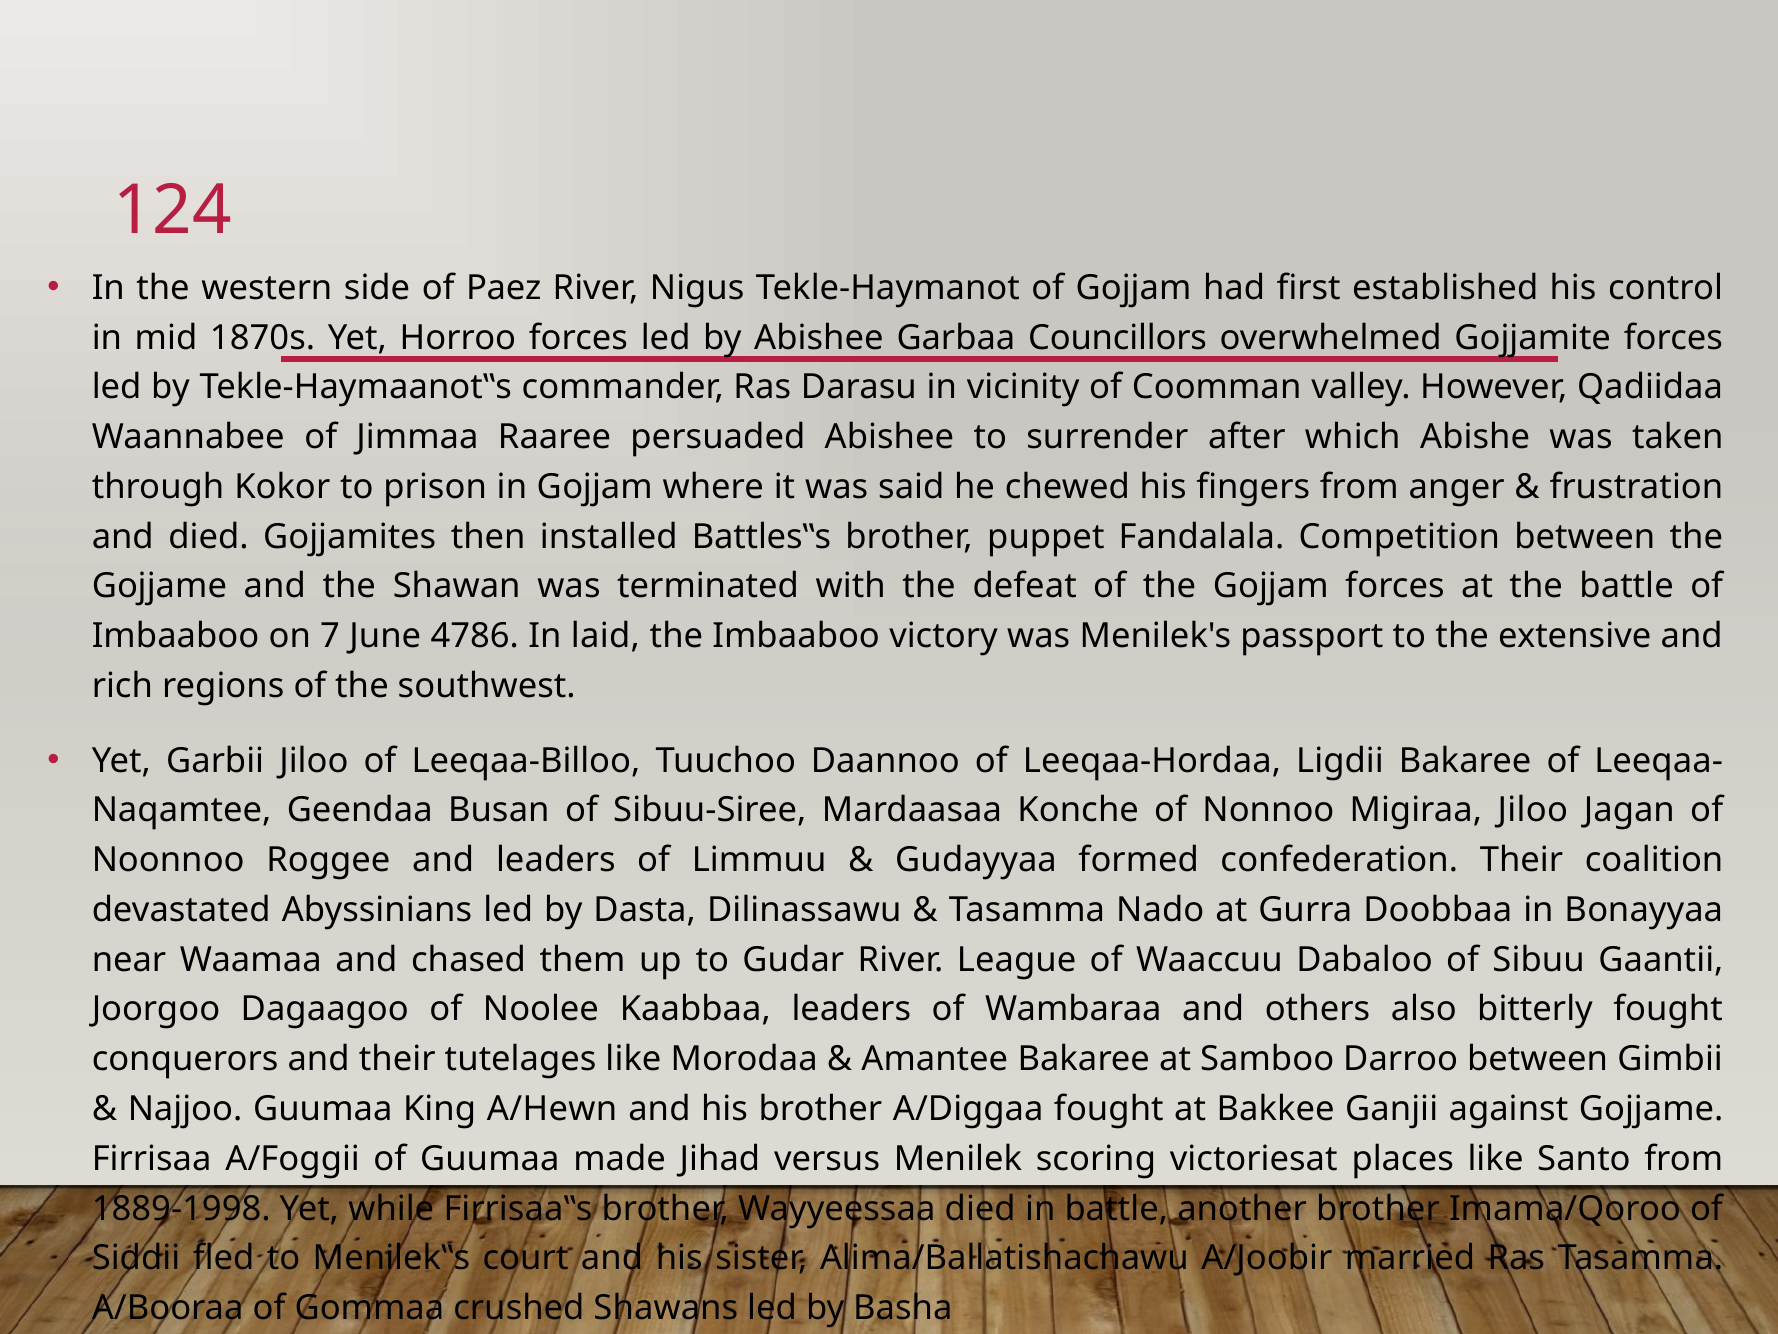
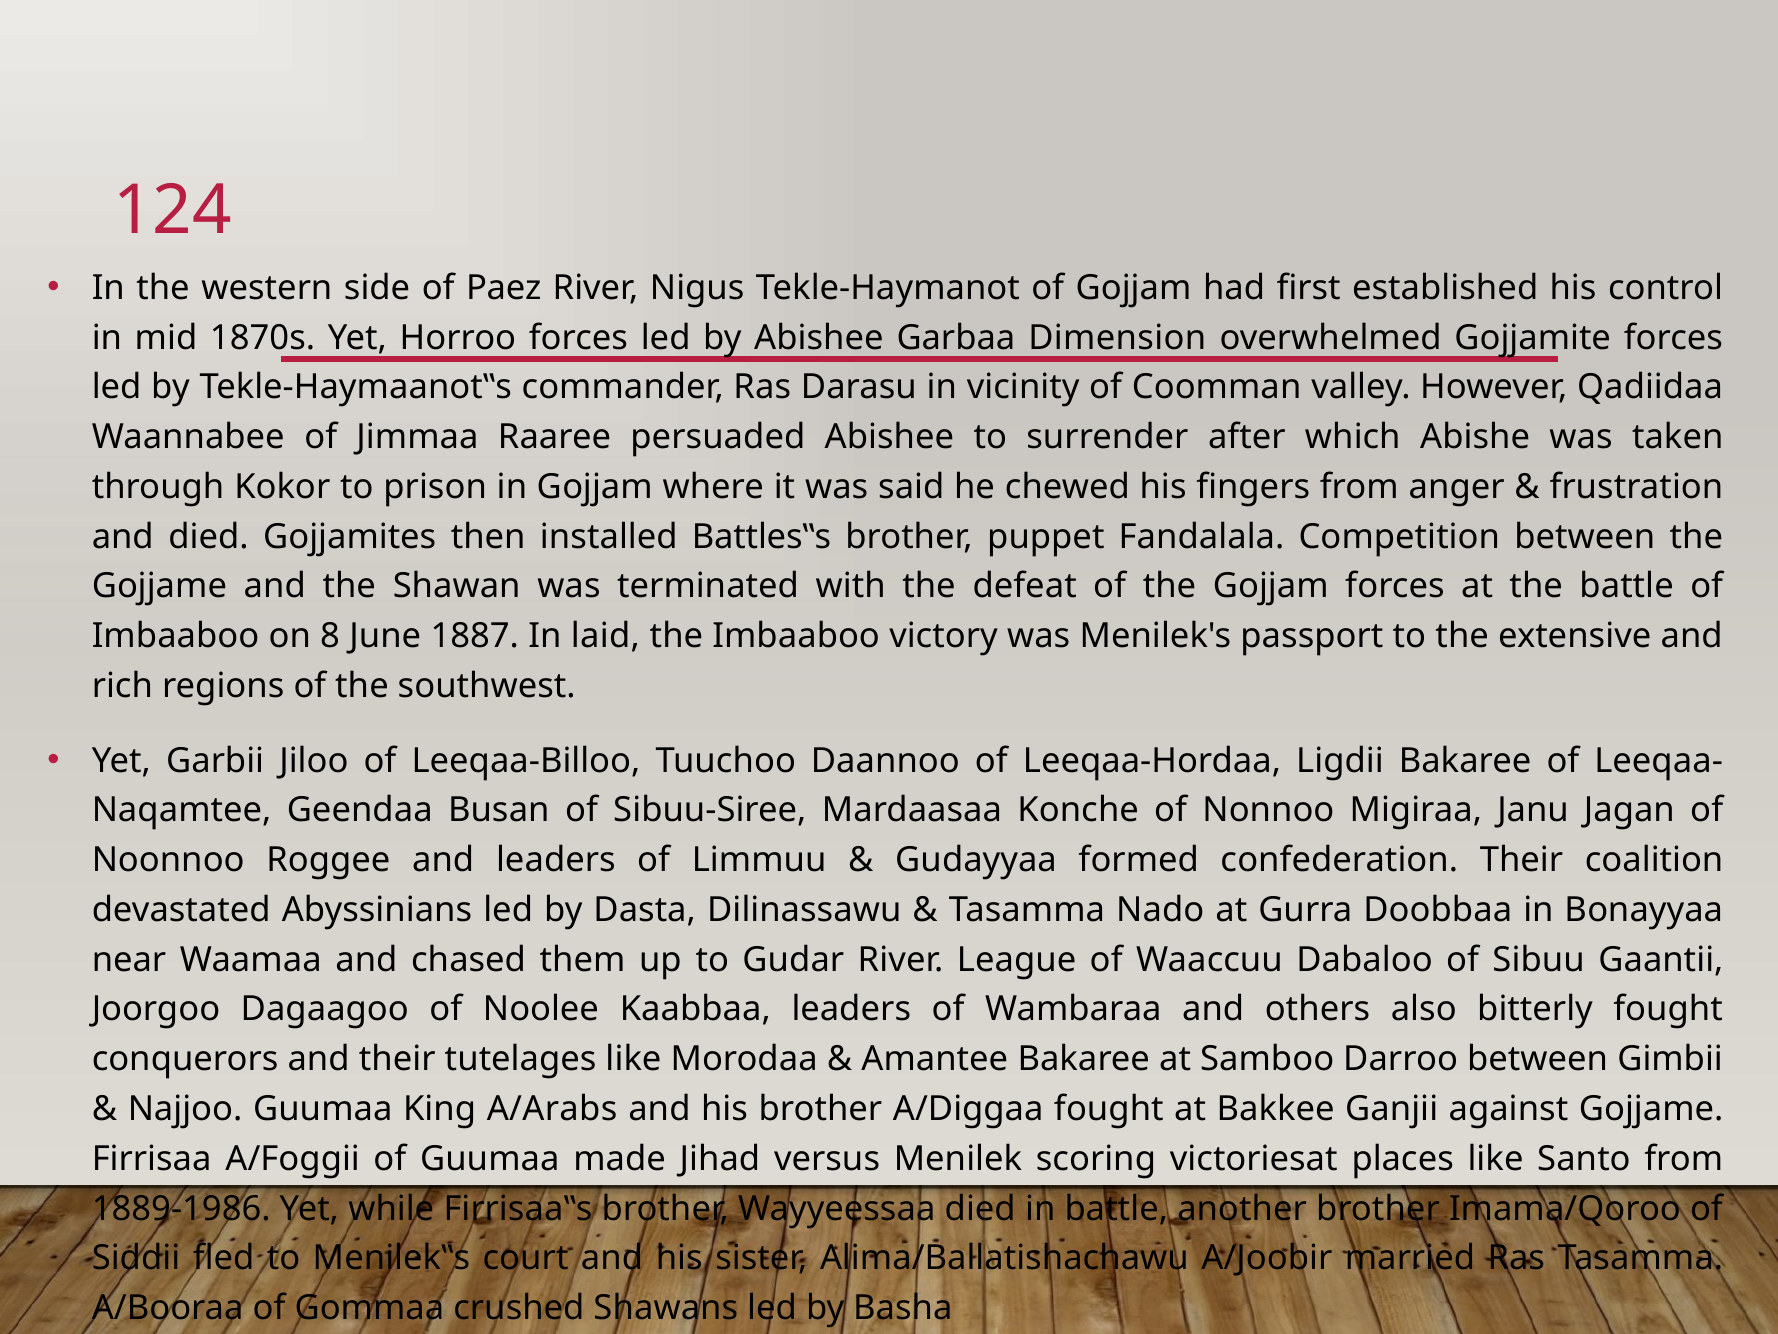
Councillors: Councillors -> Dimension (1117, 337)
7: 7 -> 8 (330, 636)
4786: 4786 -> 1887 (475, 636)
Migiraa Jiloo: Jiloo -> Janu (1533, 810)
A/Hewn: A/Hewn -> A/Arabs (552, 1109)
1889-1998: 1889-1998 -> 1889-1986 (181, 1208)
